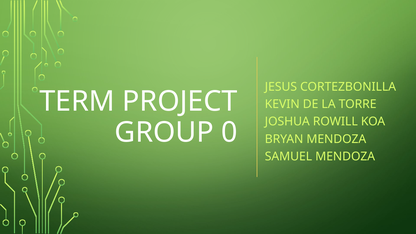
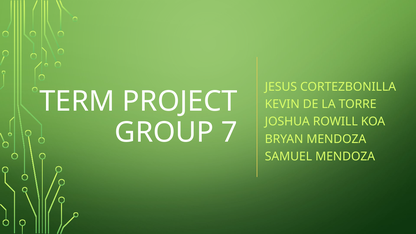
0: 0 -> 7 (229, 132)
